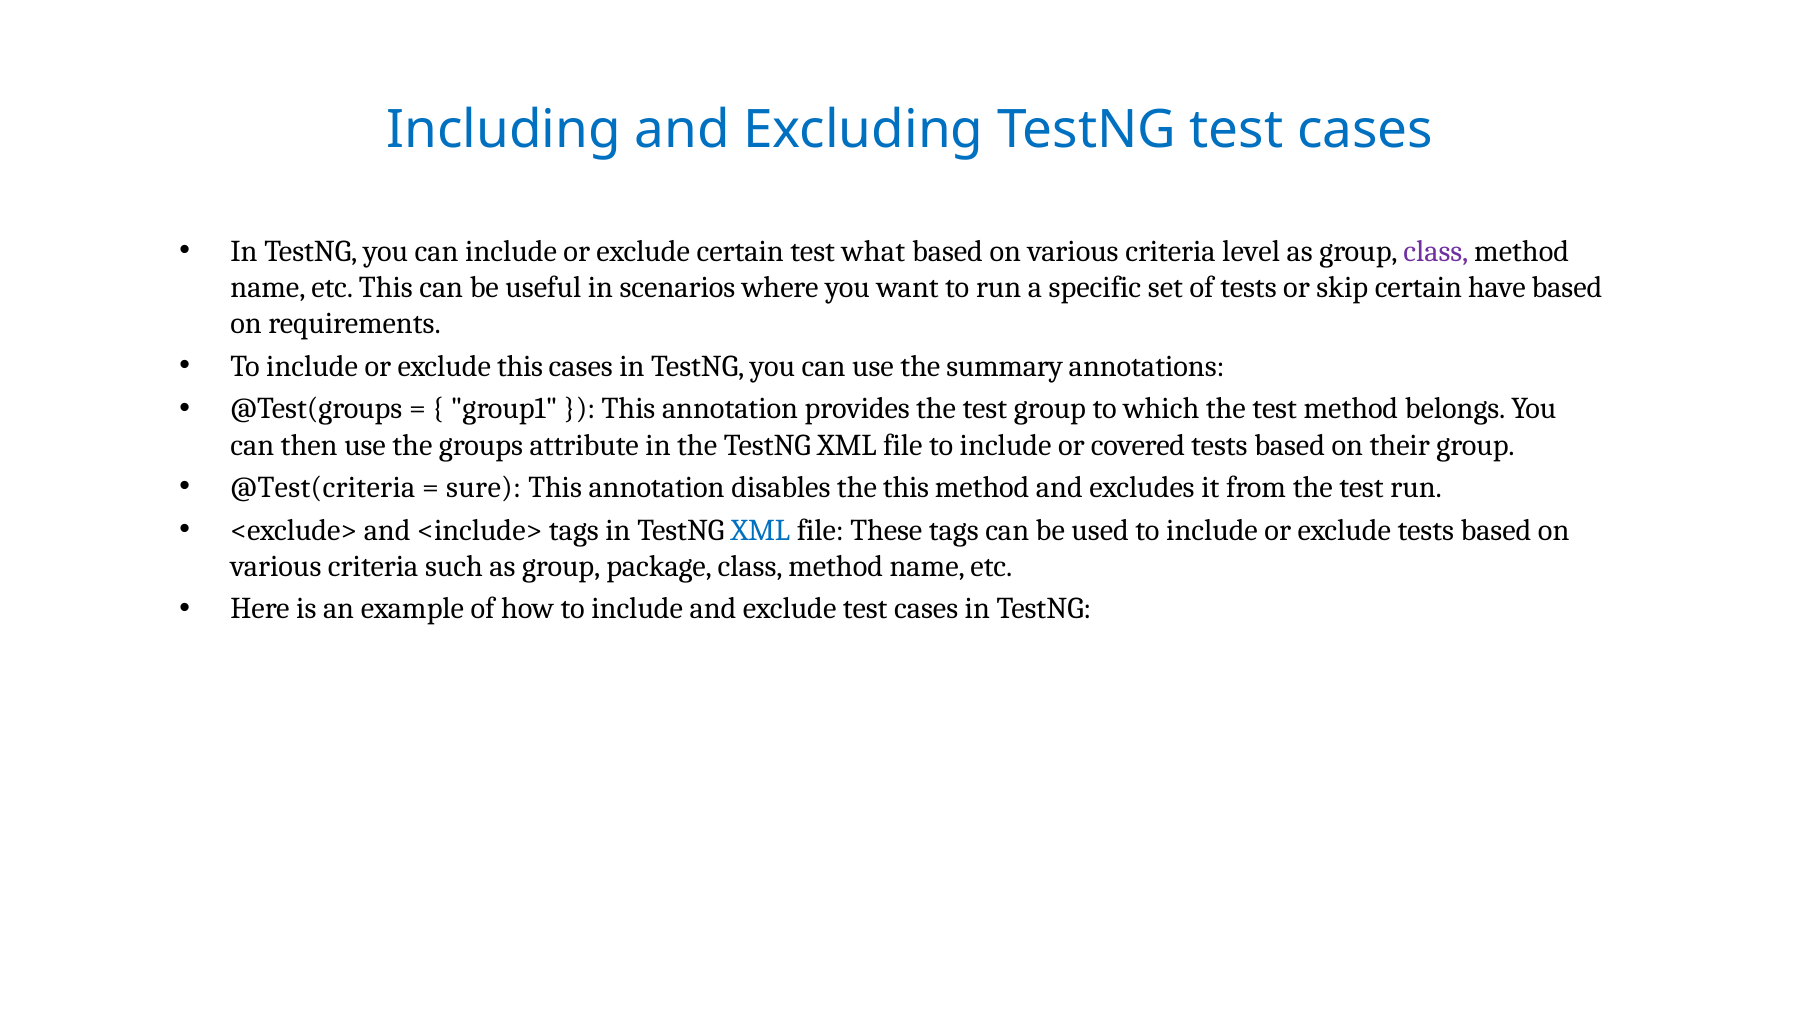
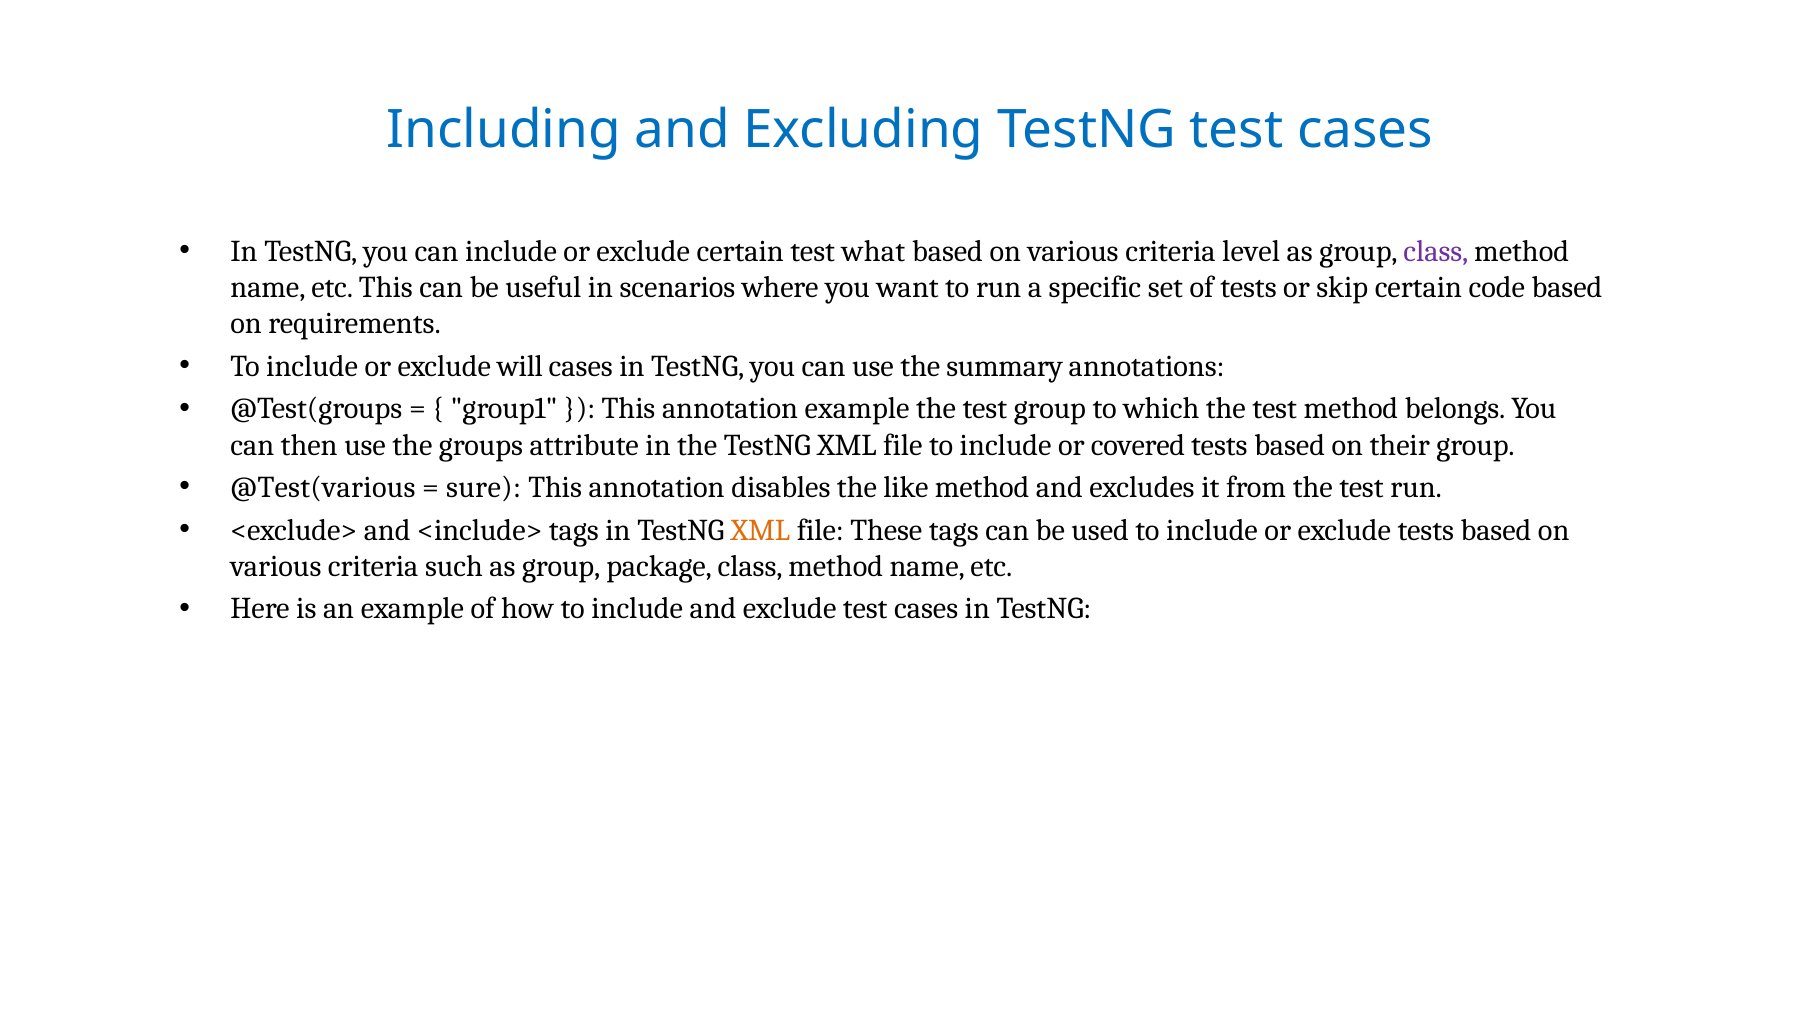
have: have -> code (1497, 287)
exclude this: this -> will (520, 366)
annotation provides: provides -> example (857, 409)
@Test(criteria: @Test(criteria -> @Test(various (323, 488)
the this: this -> like (906, 488)
XML colour: blue -> orange (761, 530)
